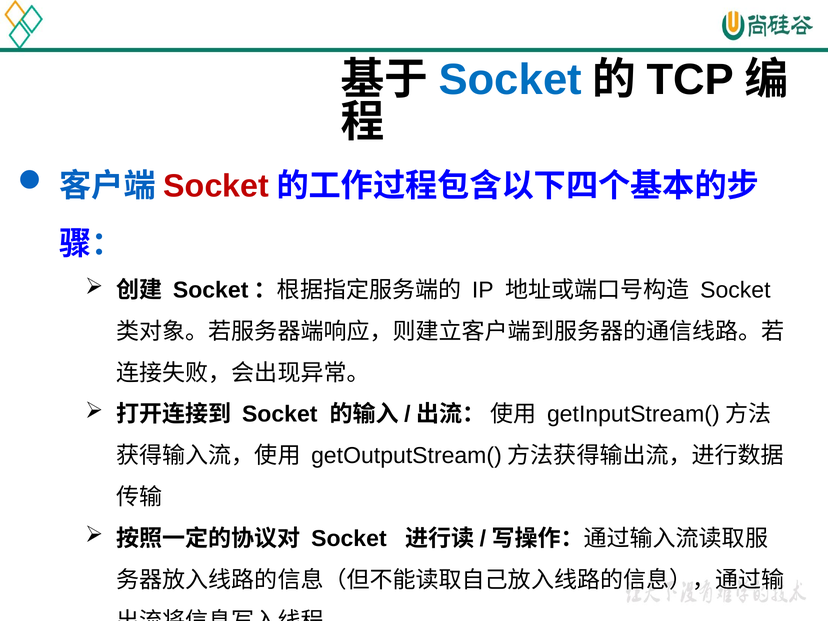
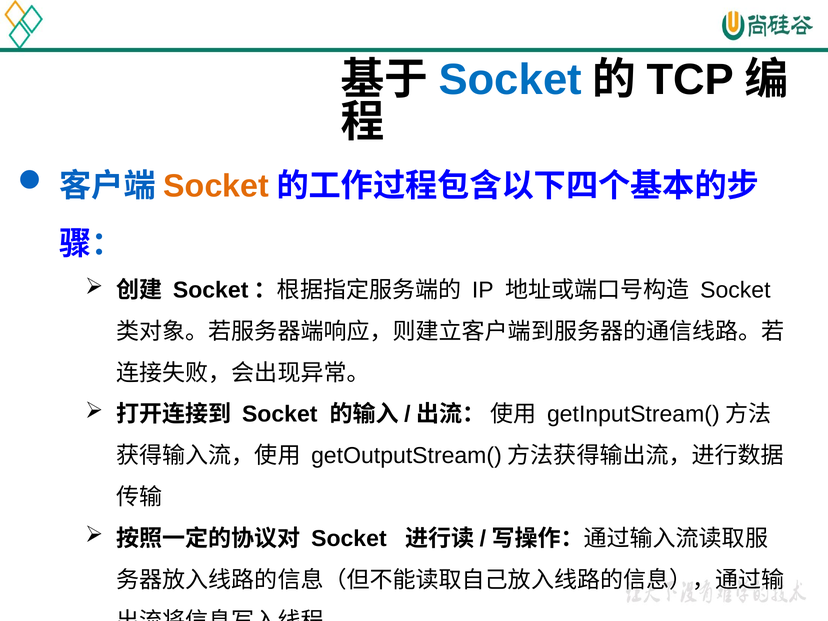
Socket colour: red -> orange (216, 186)
